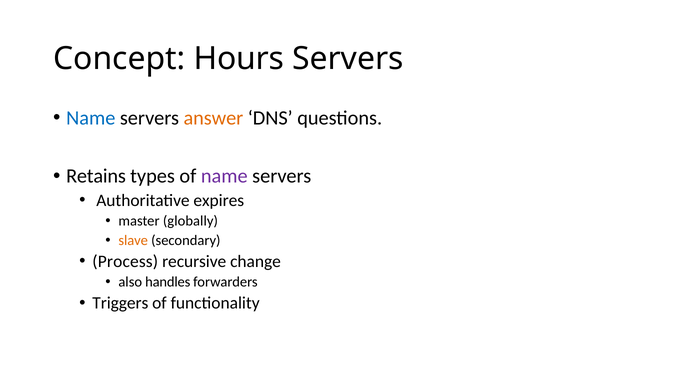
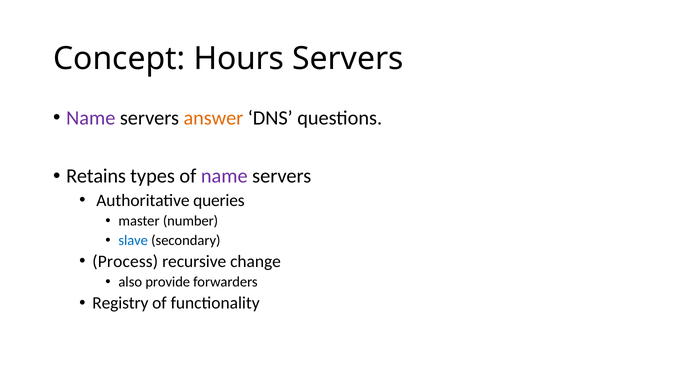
Name colour: blue -> purple (91, 118)
expires: expires -> queries (219, 200)
globally: globally -> number (190, 221)
slave colour: orange -> blue (133, 241)
handles: handles -> provide (168, 282)
Triggers: Triggers -> Registry (120, 303)
